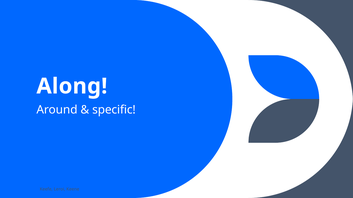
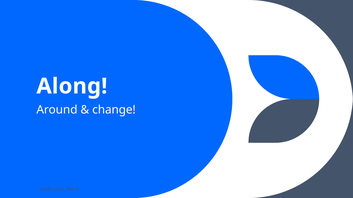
specific: specific -> change (114, 110)
